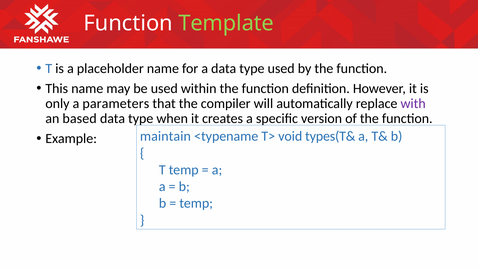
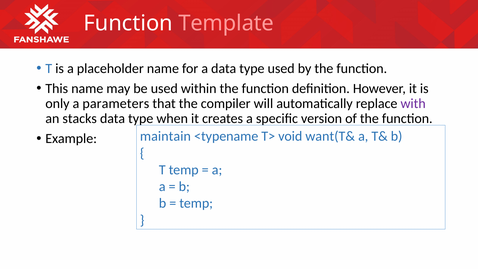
Template colour: light green -> pink (226, 23)
based: based -> stacks (80, 119)
types(T&: types(T& -> want(T& (330, 136)
